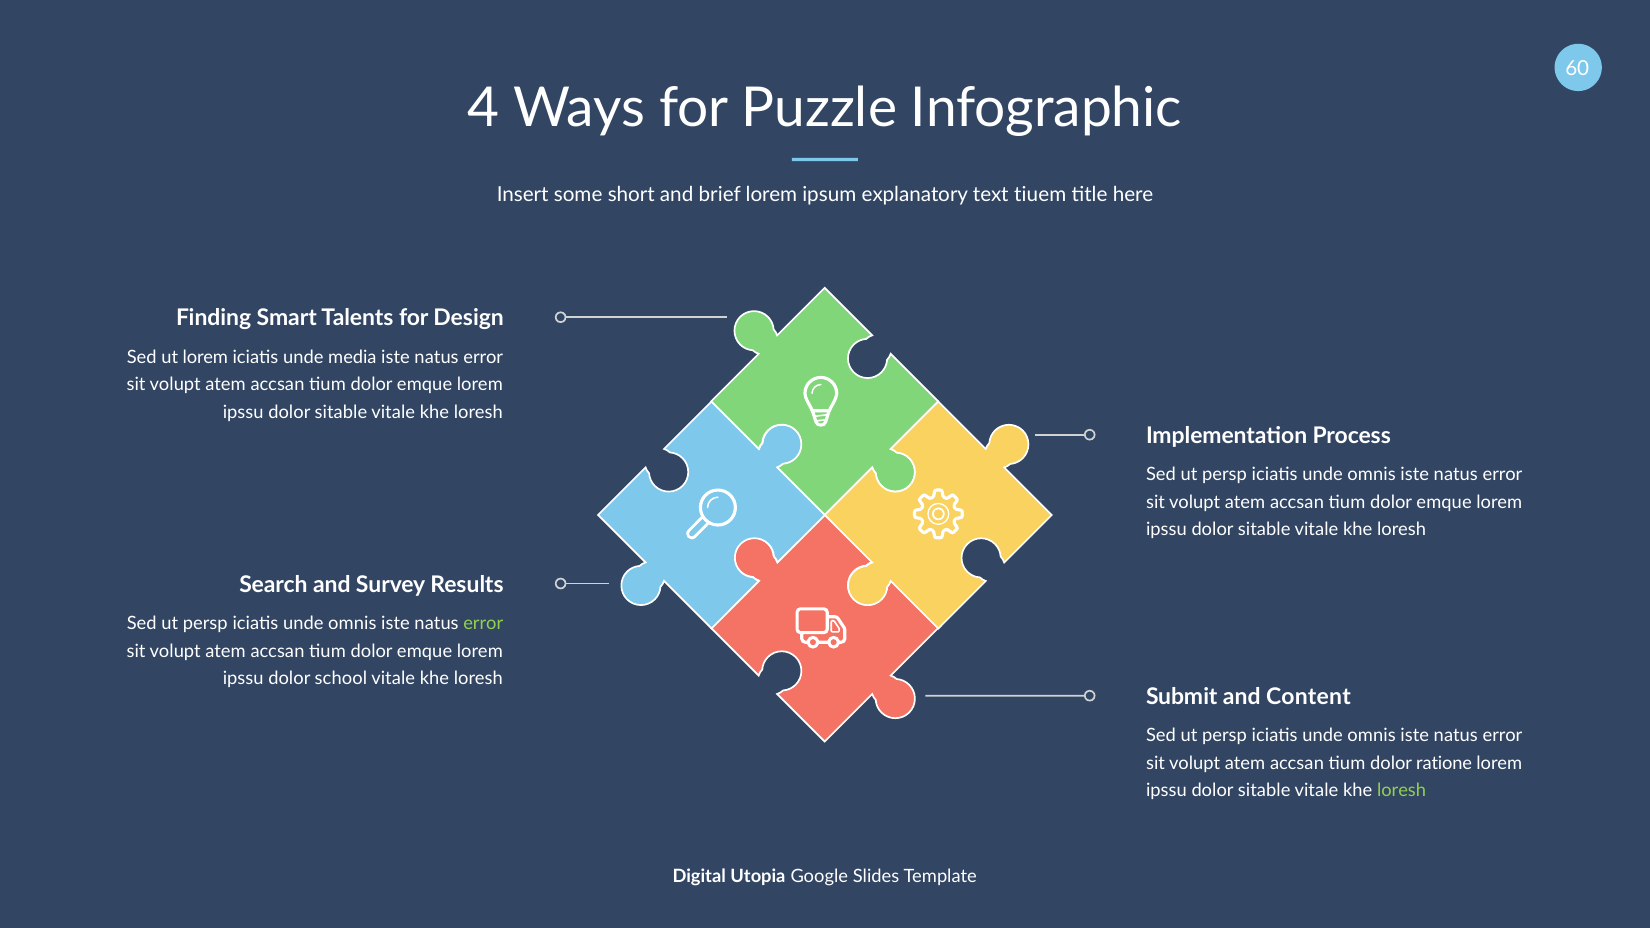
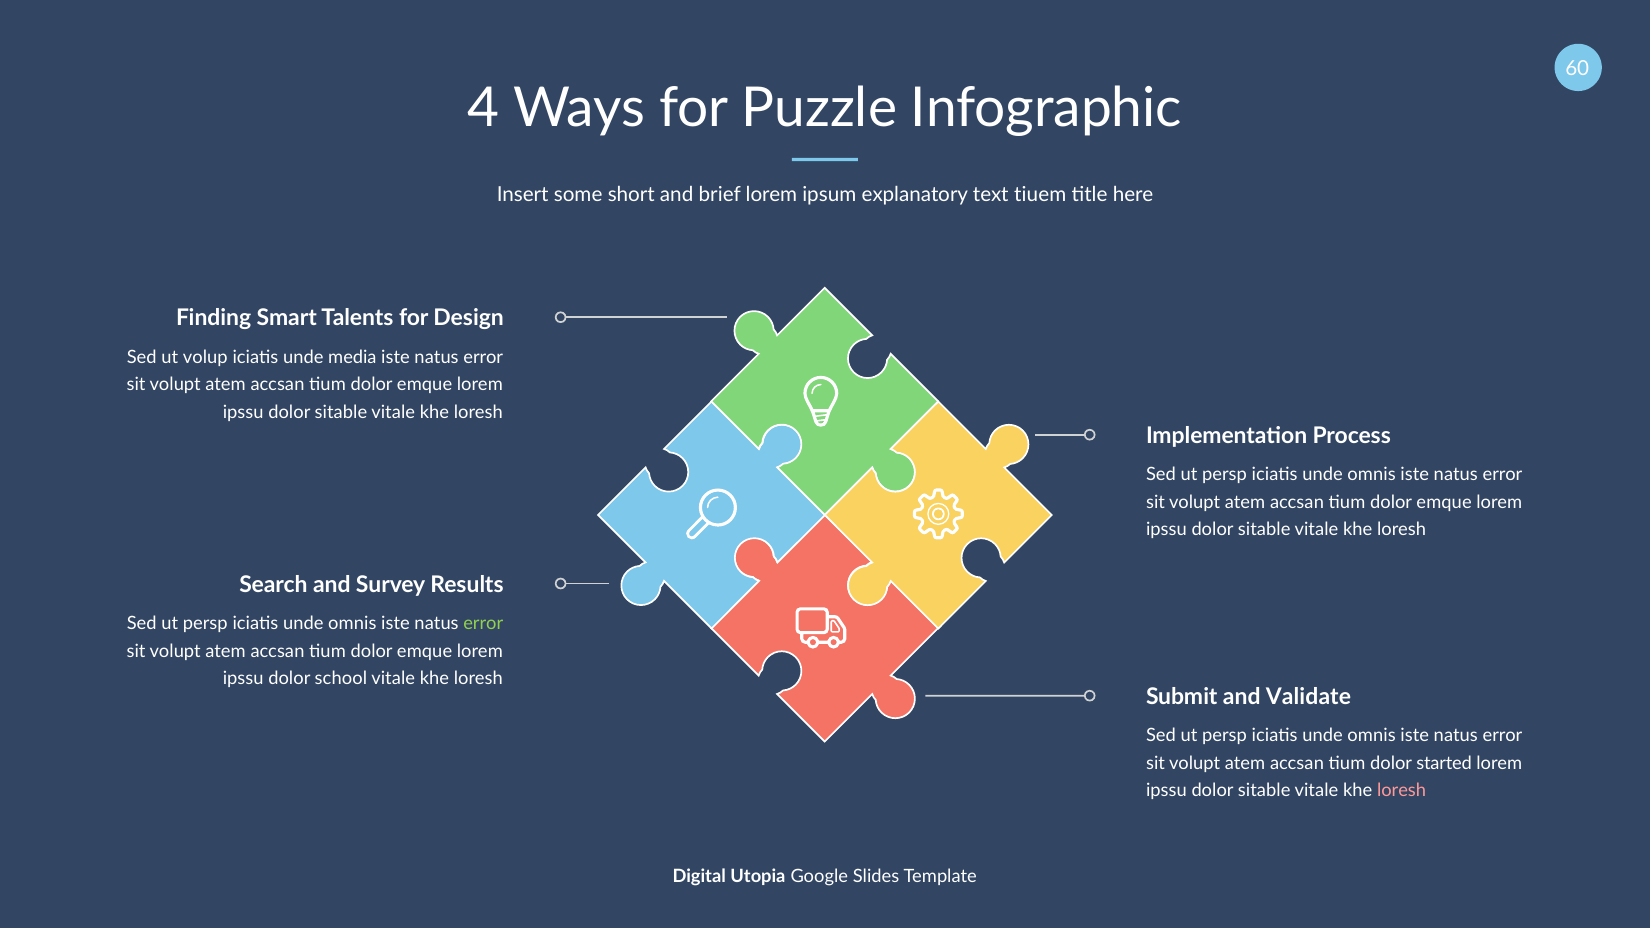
ut lorem: lorem -> volup (205, 357)
Content: Content -> Validate (1309, 697)
ratione: ratione -> started (1444, 763)
loresh colour: light green -> pink (1402, 791)
